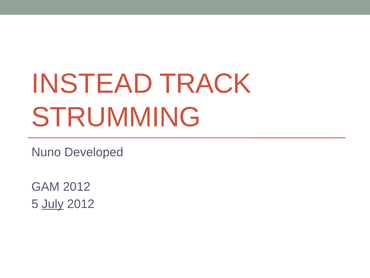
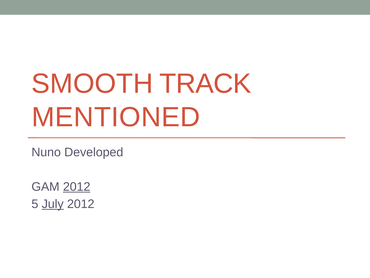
INSTEAD: INSTEAD -> SMOOTH (92, 84)
STRUMMING: STRUMMING -> MENTIONED (116, 117)
2012 underline: none -> present (77, 186)
